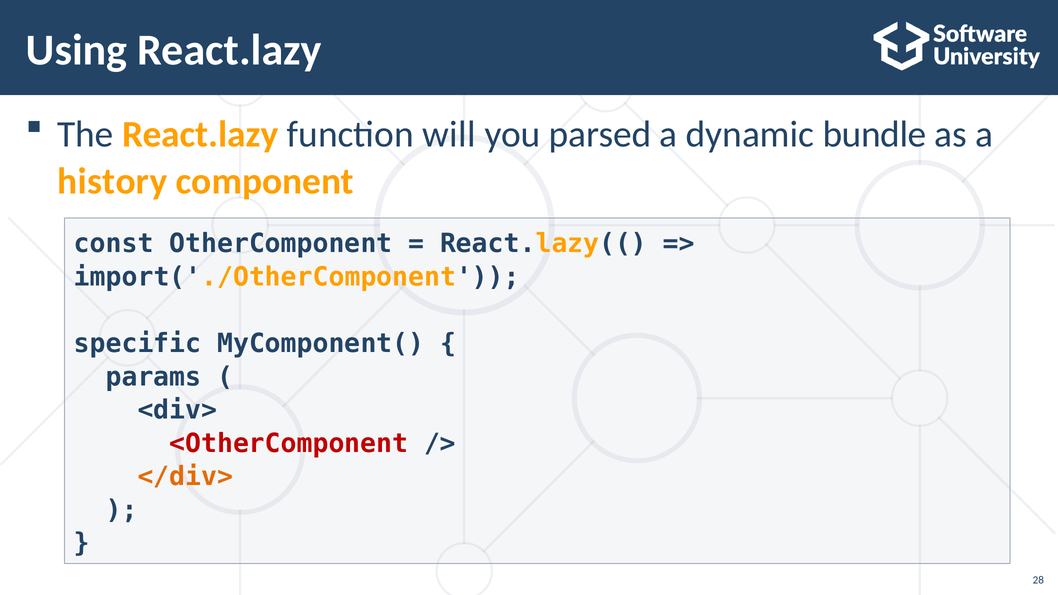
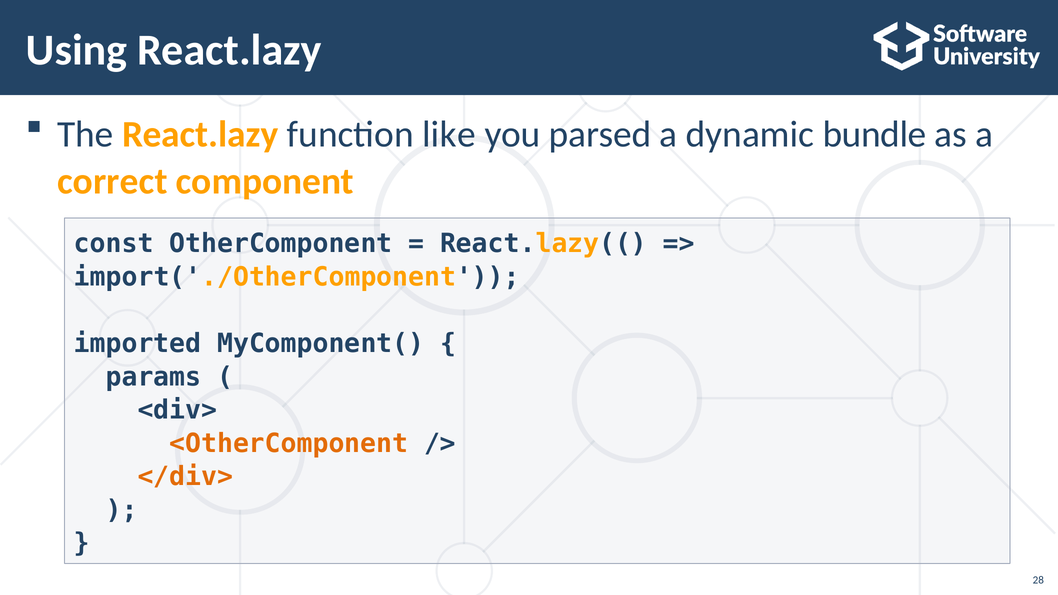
will: will -> like (449, 134)
history: history -> correct (112, 181)
specific: specific -> imported (138, 344)
<OtherComponent colour: red -> orange (289, 443)
